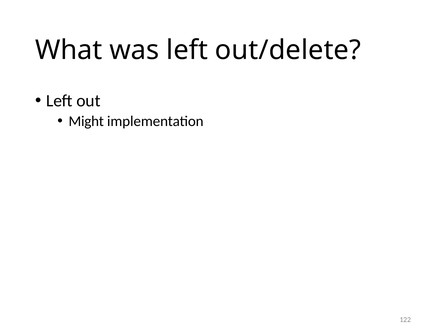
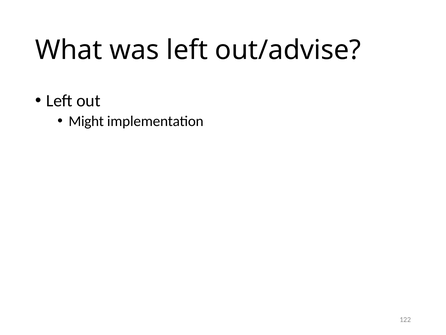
out/delete: out/delete -> out/advise (288, 50)
